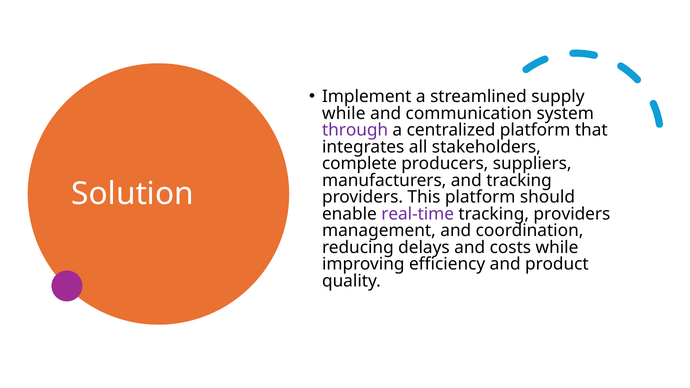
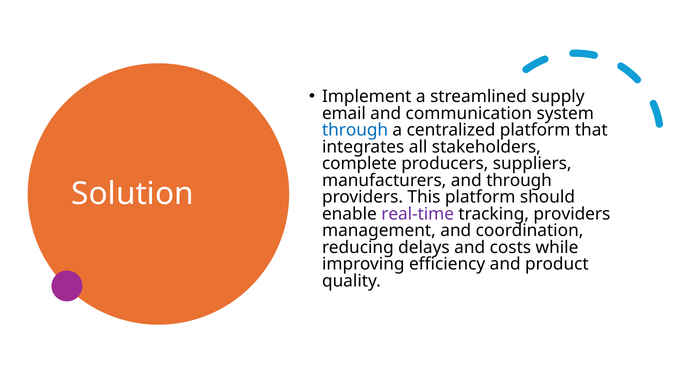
while: while -> email (344, 113)
through colour: purple -> blue (355, 130)
and tracking: tracking -> through (519, 181)
